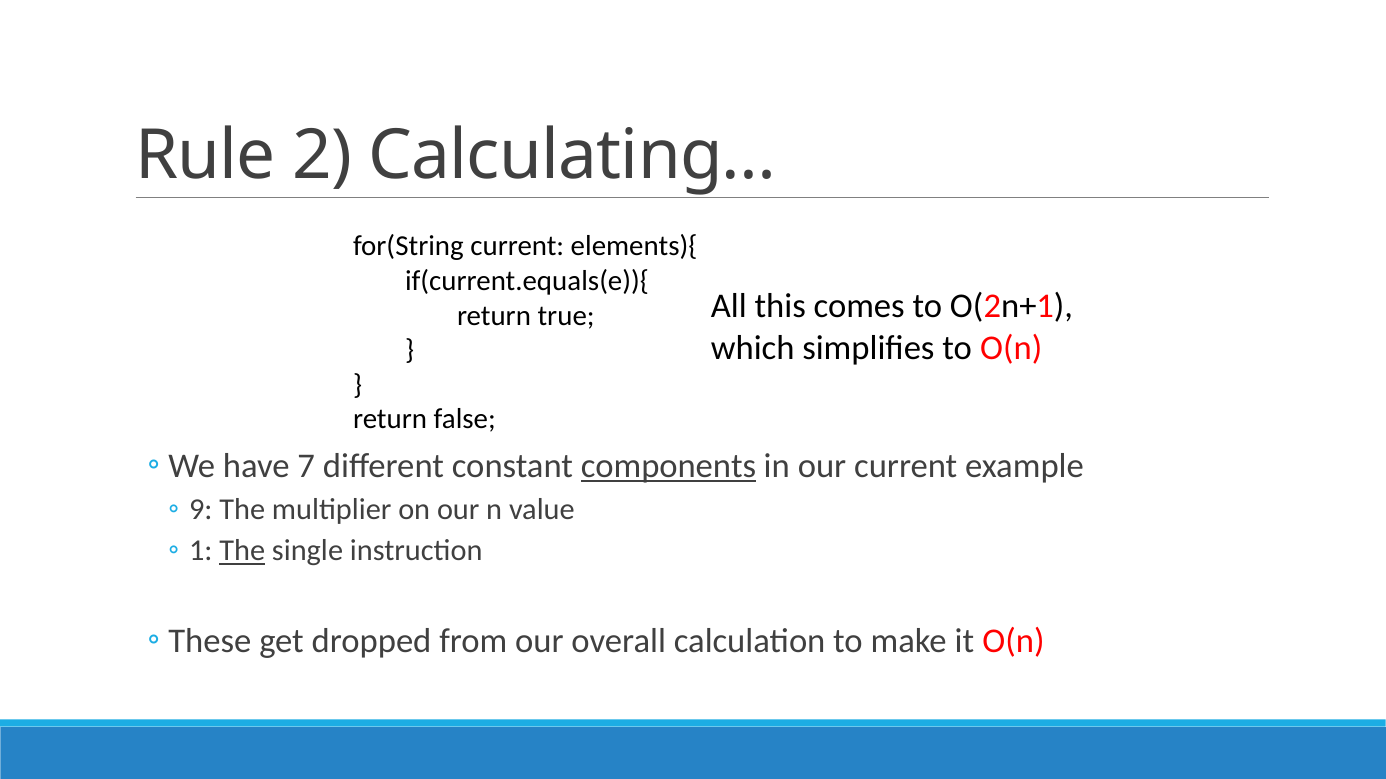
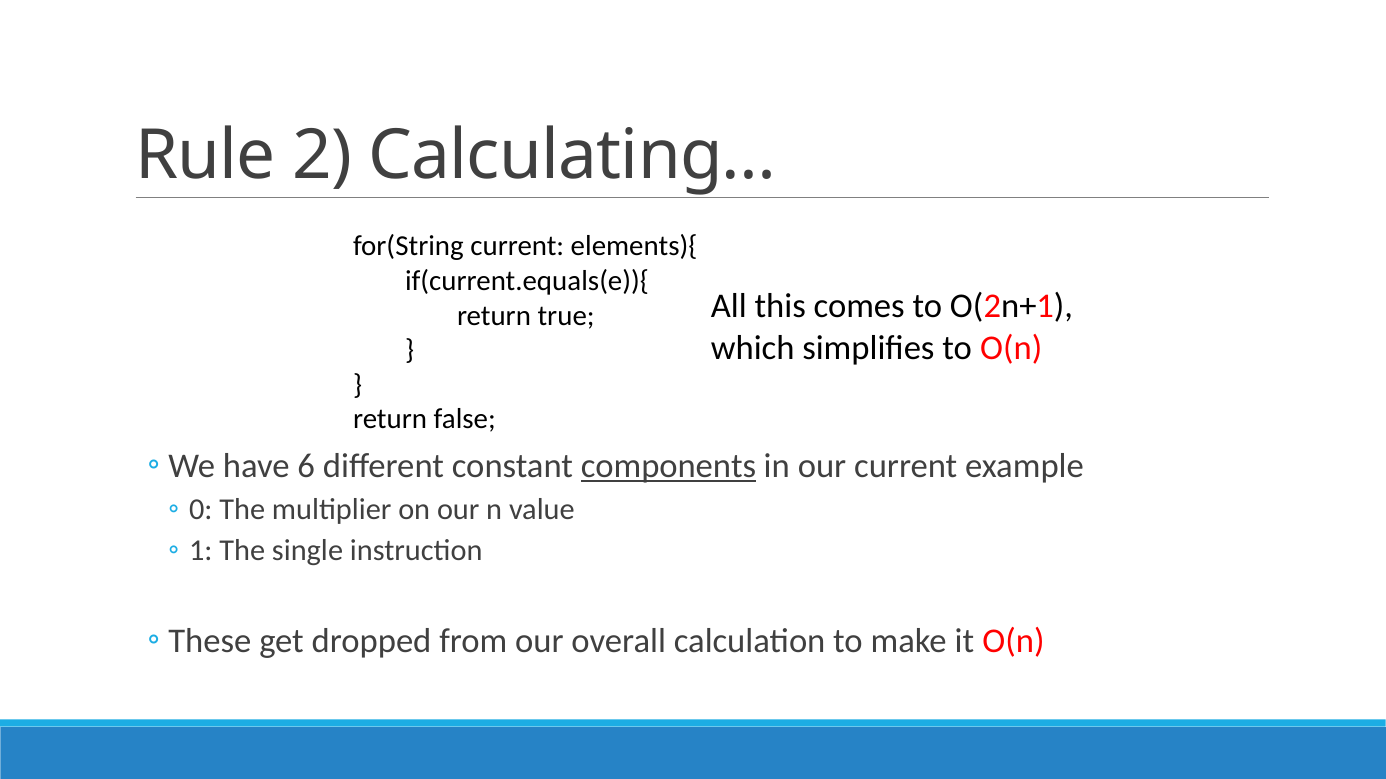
7: 7 -> 6 (306, 466)
9: 9 -> 0 (201, 510)
The underline: present -> none (242, 551)
